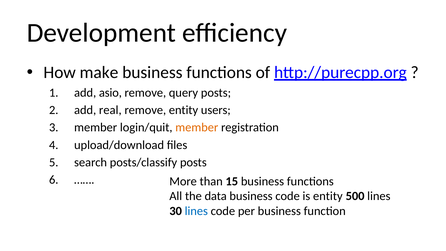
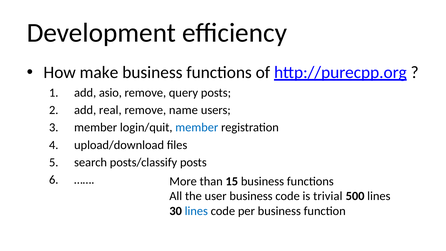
remove entity: entity -> name (183, 110)
member colour: orange -> blue (197, 127)
data: data -> user (216, 196)
is entity: entity -> trivial (328, 196)
